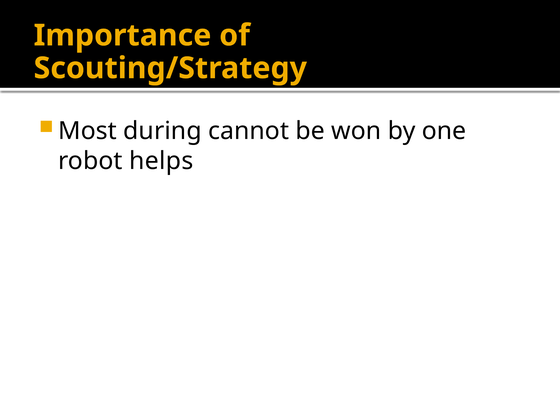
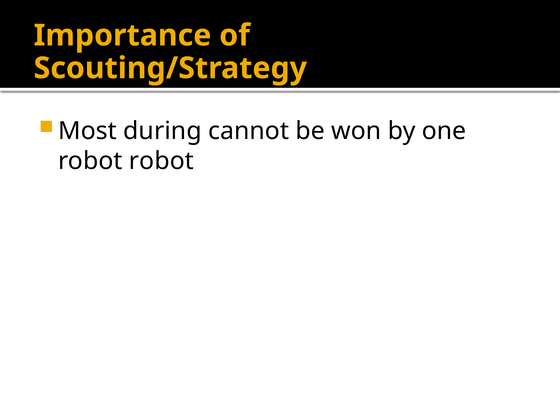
robot helps: helps -> robot (161, 161)
